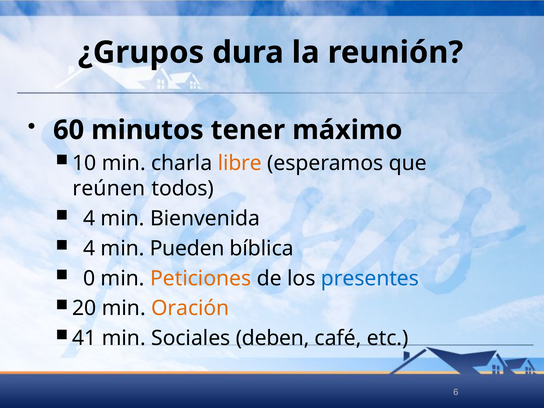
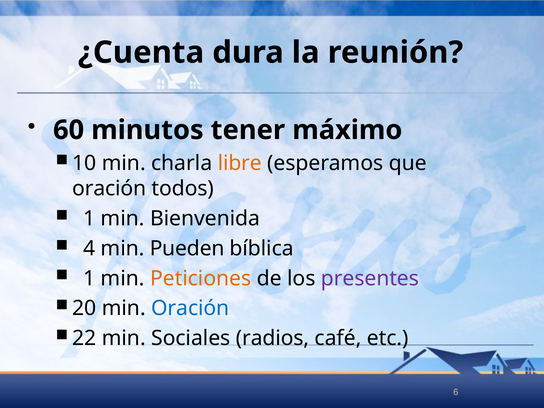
¿Grupos: ¿Grupos -> ¿Cuenta (141, 52)
reúnen: reúnen -> oración (109, 189)
4: 4 -> 1 (89, 219)
0: 0 -> 1 (89, 278)
presentes colour: blue -> purple (370, 278)
Oración colour: orange -> blue (190, 308)
41: 41 -> 22 (84, 338)
deben: deben -> radios (273, 338)
